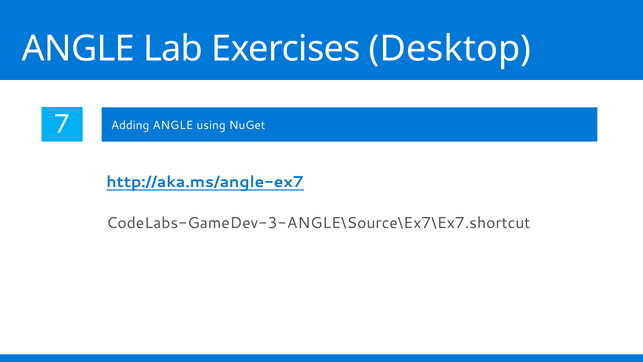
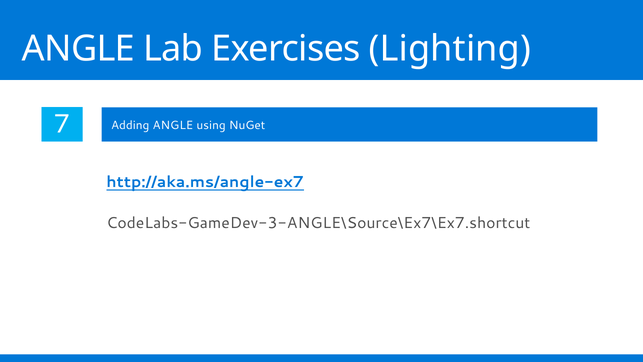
Desktop: Desktop -> Lighting (450, 49)
